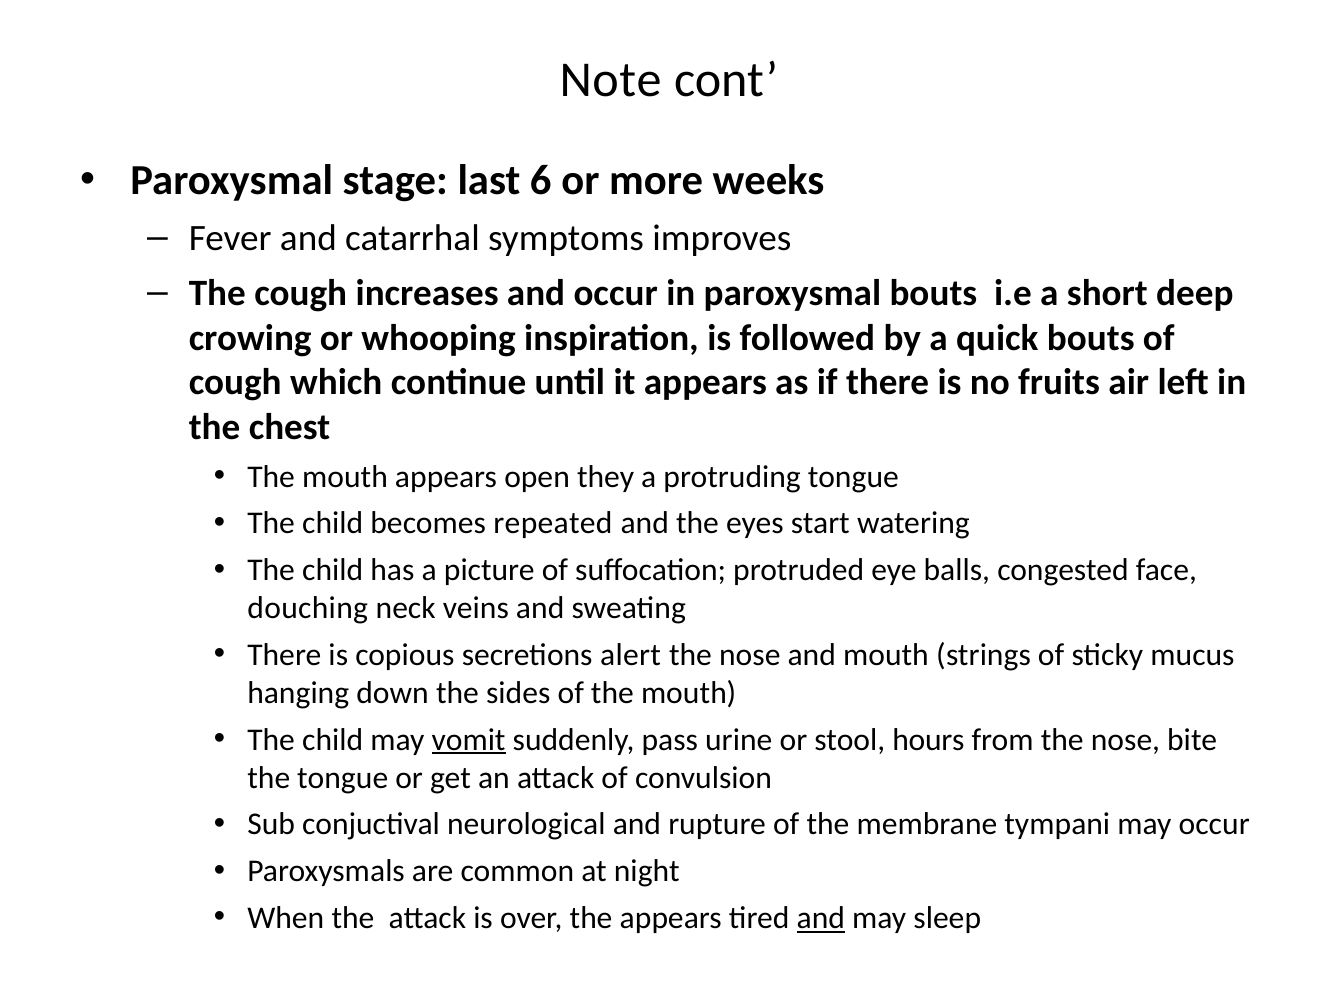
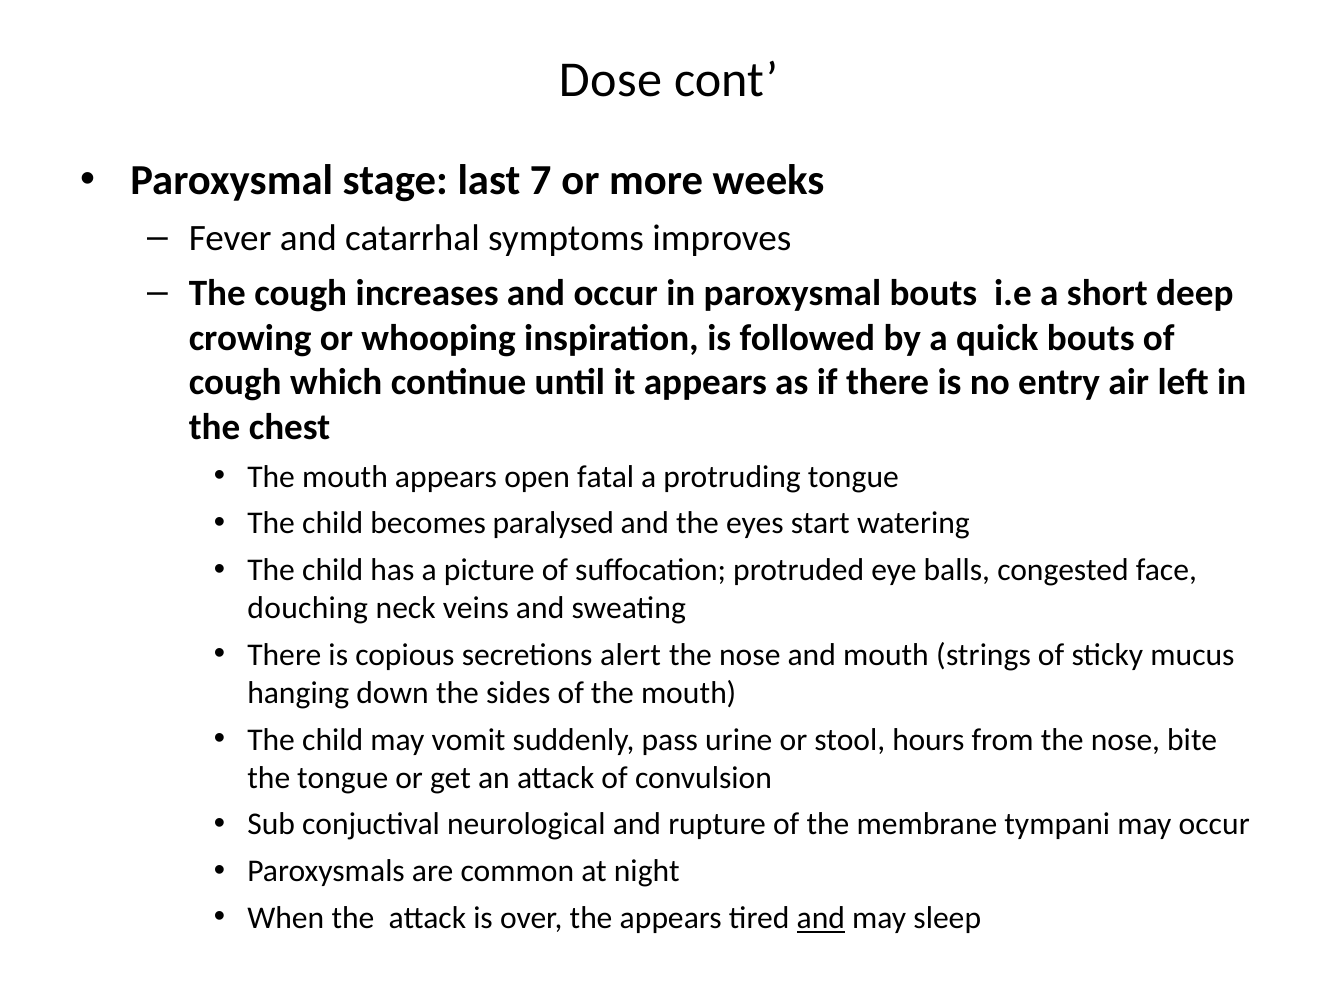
Note: Note -> Dose (610, 80)
6: 6 -> 7 (541, 180)
fruits: fruits -> entry (1059, 382)
they: they -> fatal (606, 477)
repeated: repeated -> paralysed (553, 523)
vomit underline: present -> none (469, 740)
